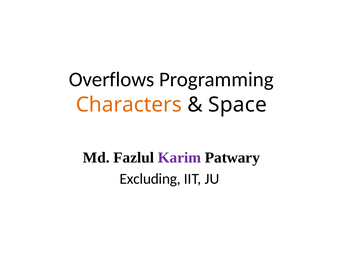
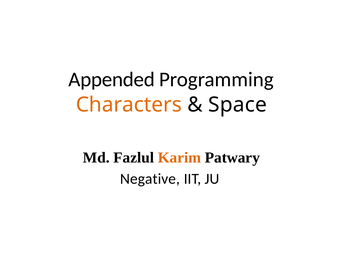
Overflows: Overflows -> Appended (112, 80)
Karim colour: purple -> orange (179, 158)
Excluding: Excluding -> Negative (150, 179)
